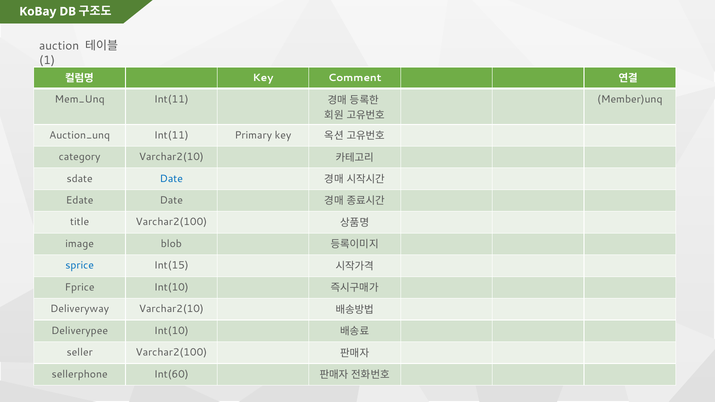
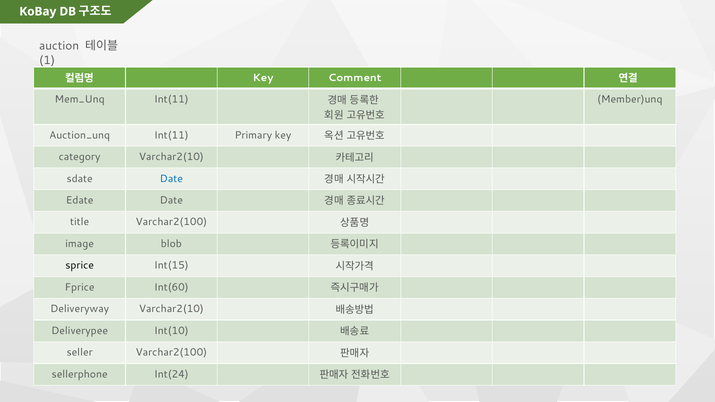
sprice colour: blue -> black (80, 266)
Fprice Int(10: Int(10 -> Int(60 (171, 287)
Int(60: Int(60 -> Int(24 (171, 374)
